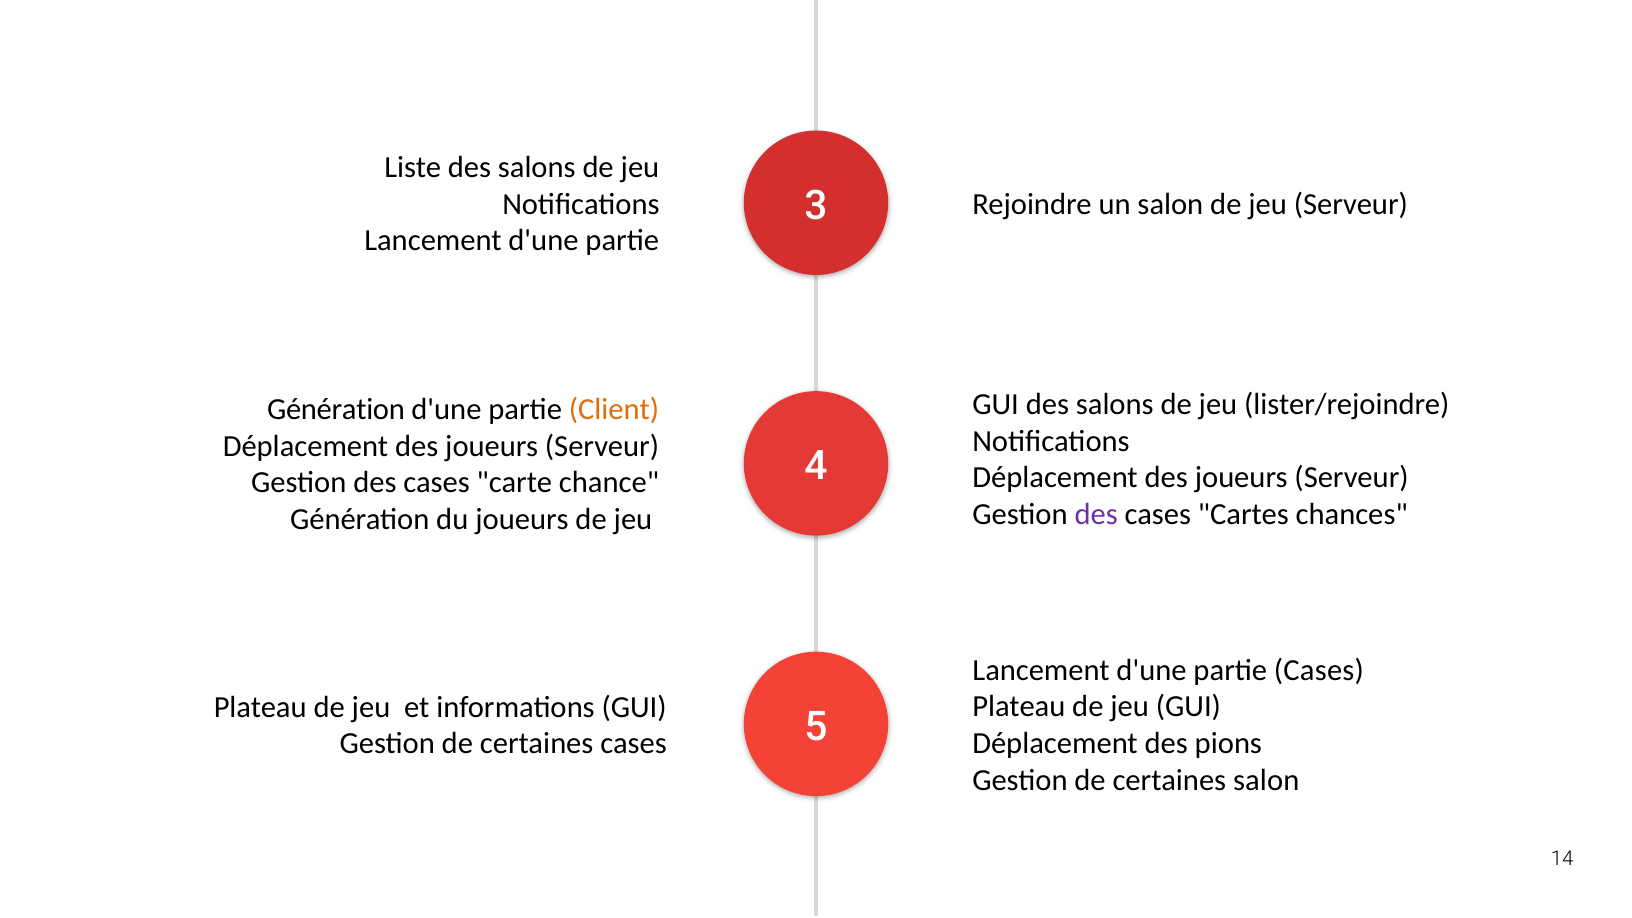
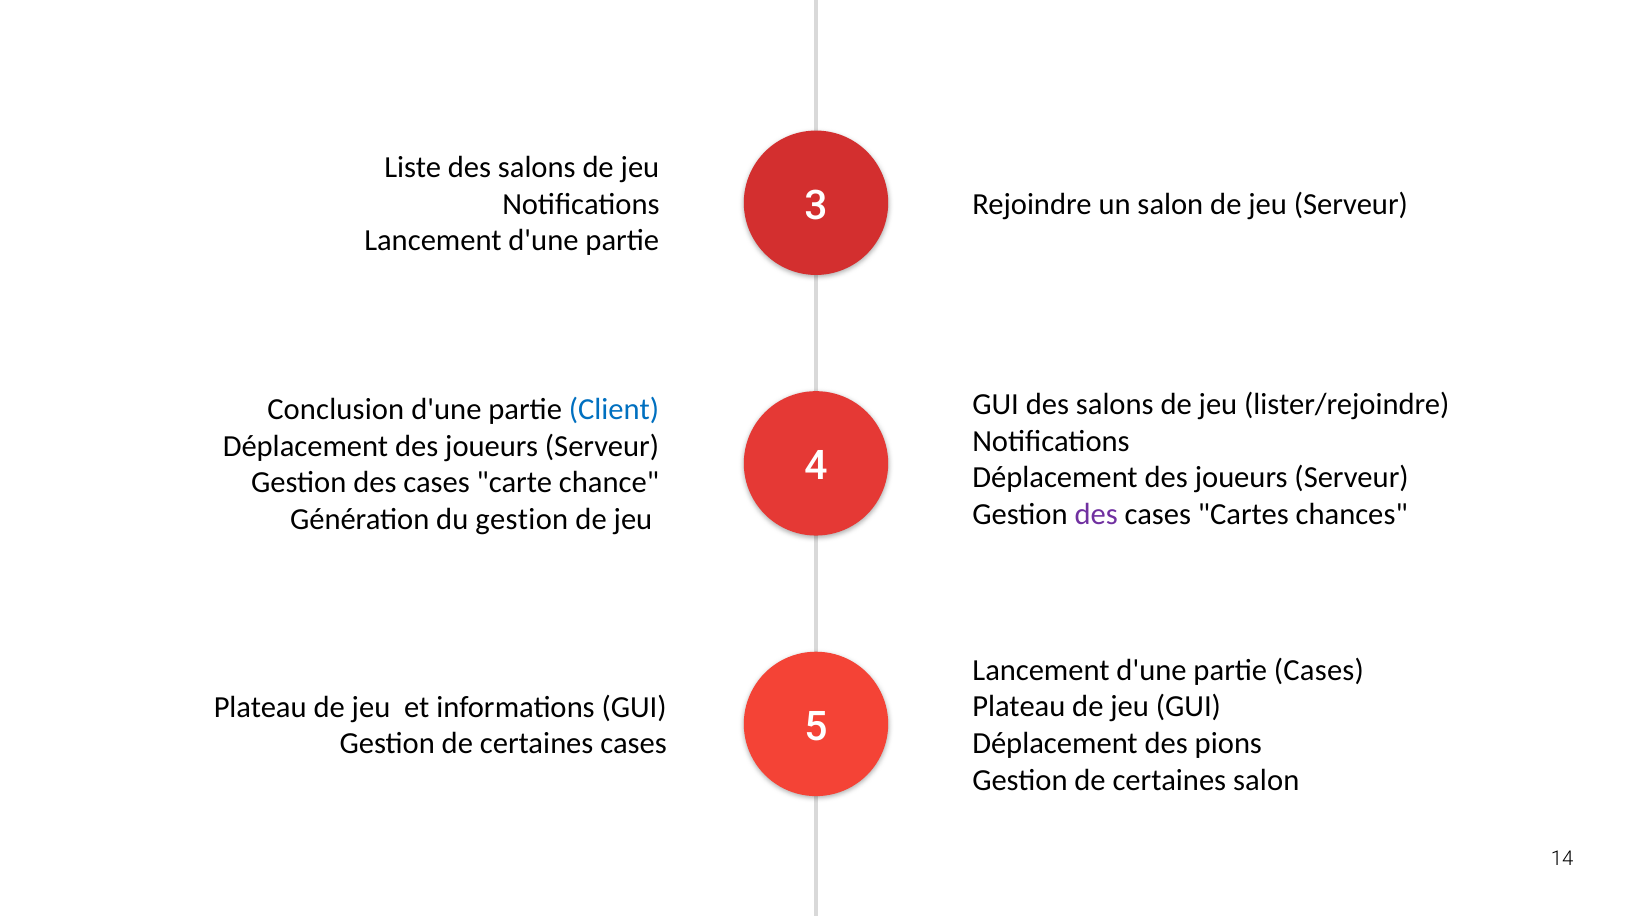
Génération: Génération -> Conclusion (336, 409)
Client colour: orange -> blue (614, 409)
du joueurs: joueurs -> gestion (522, 520)
